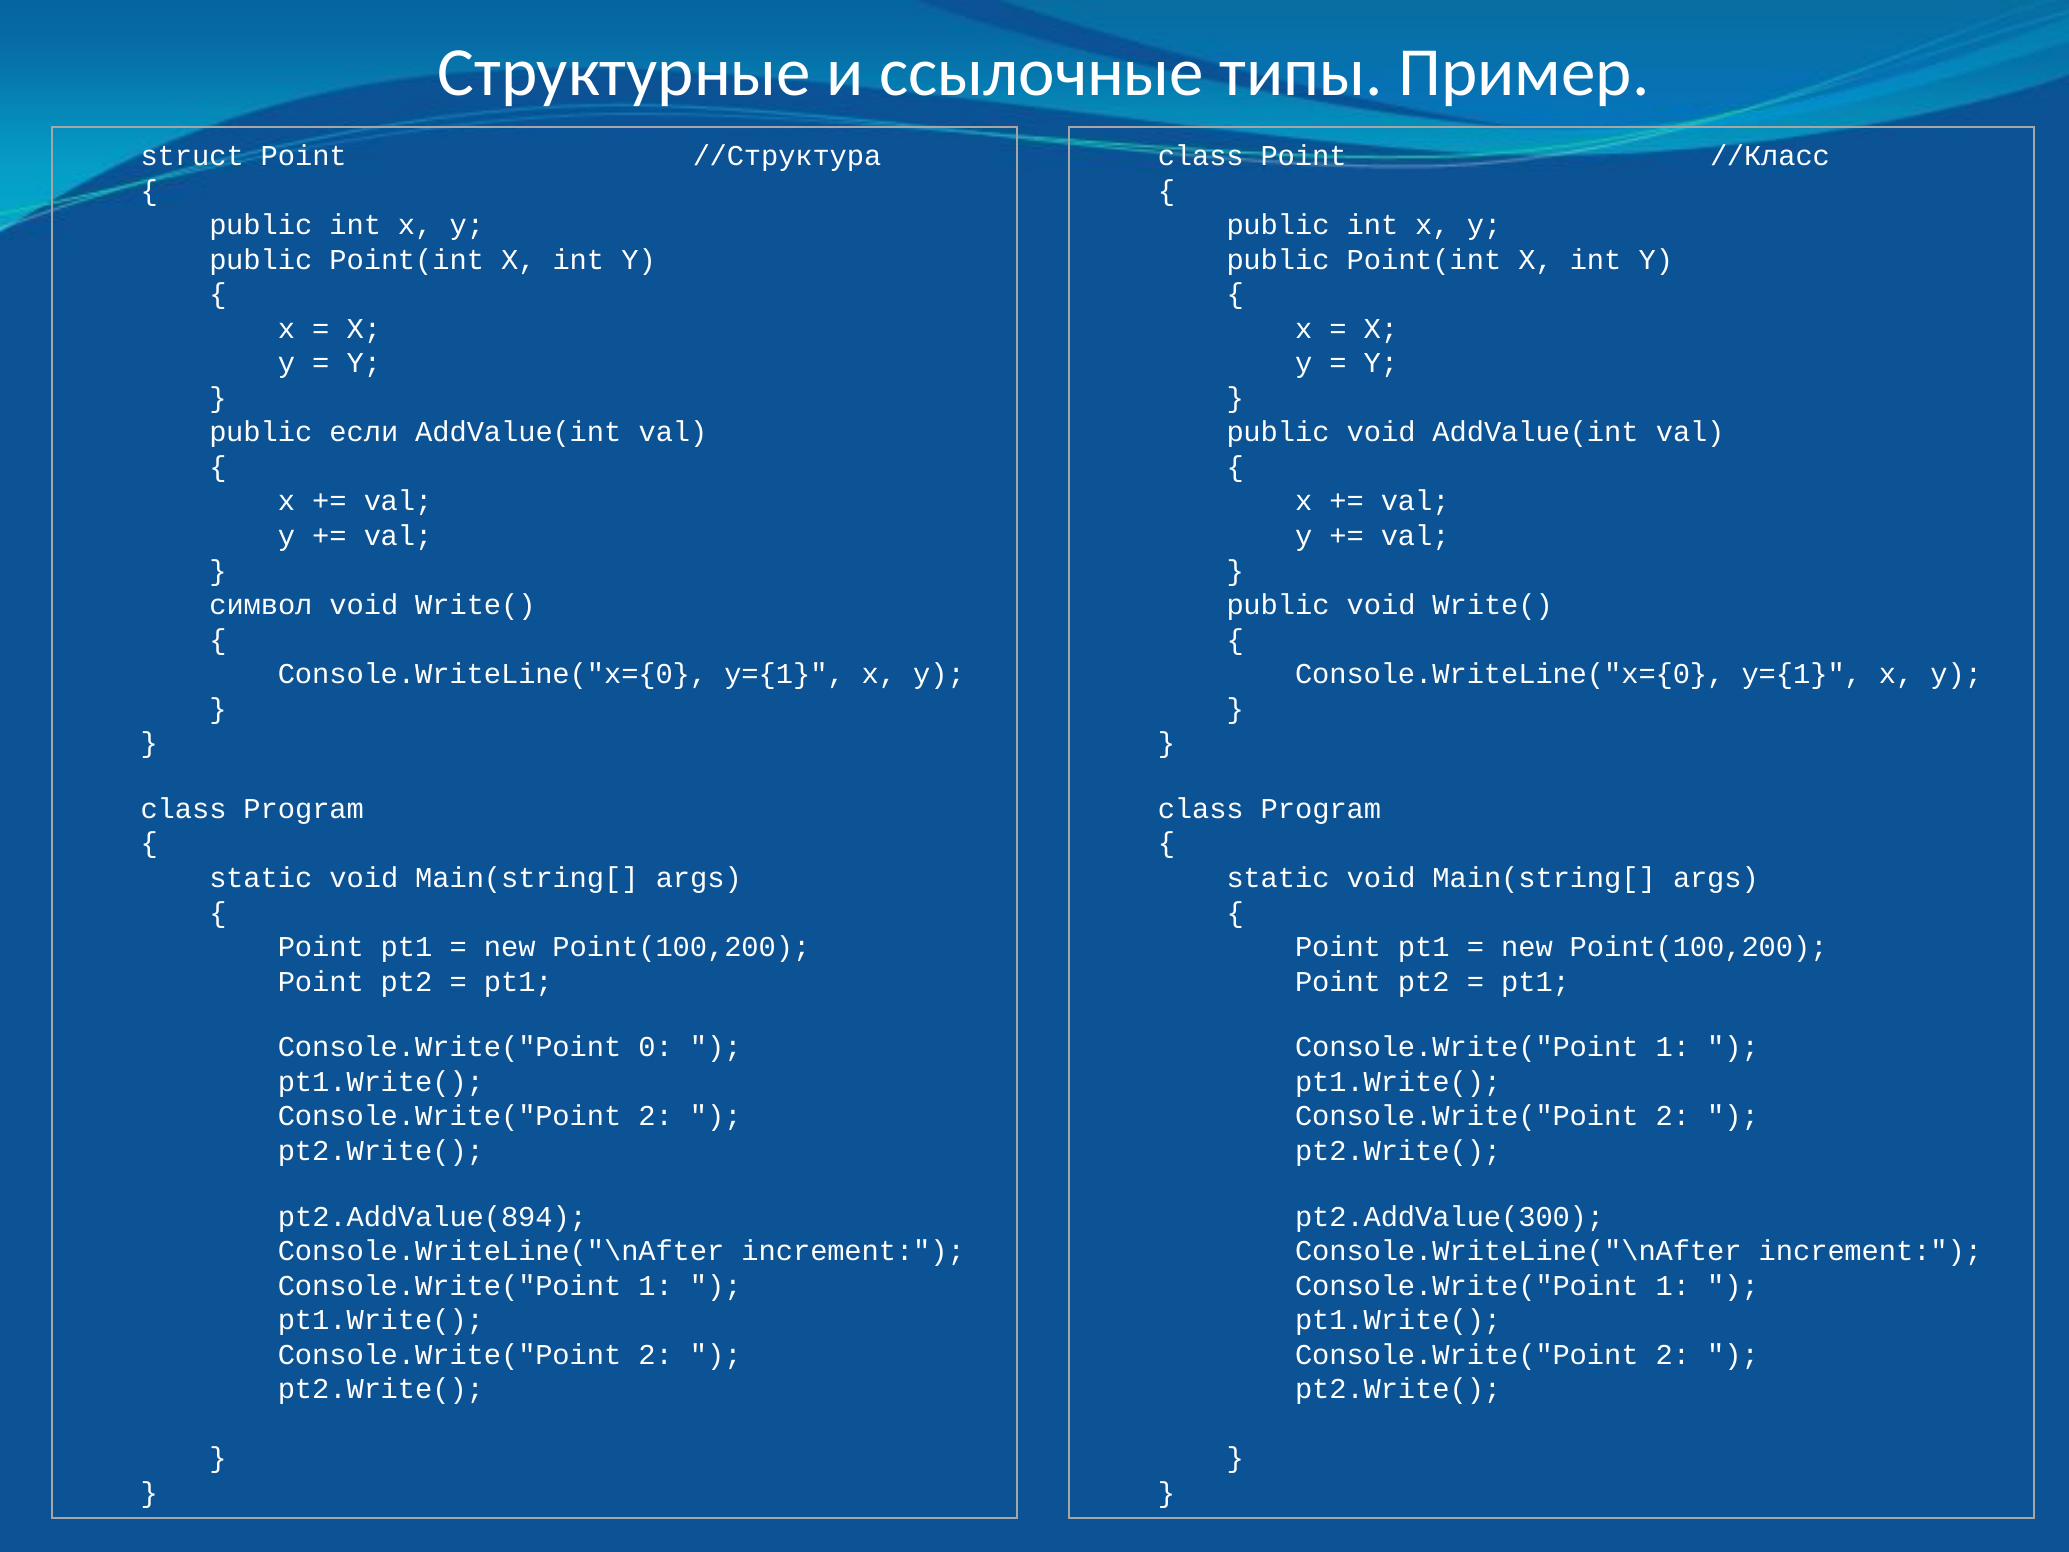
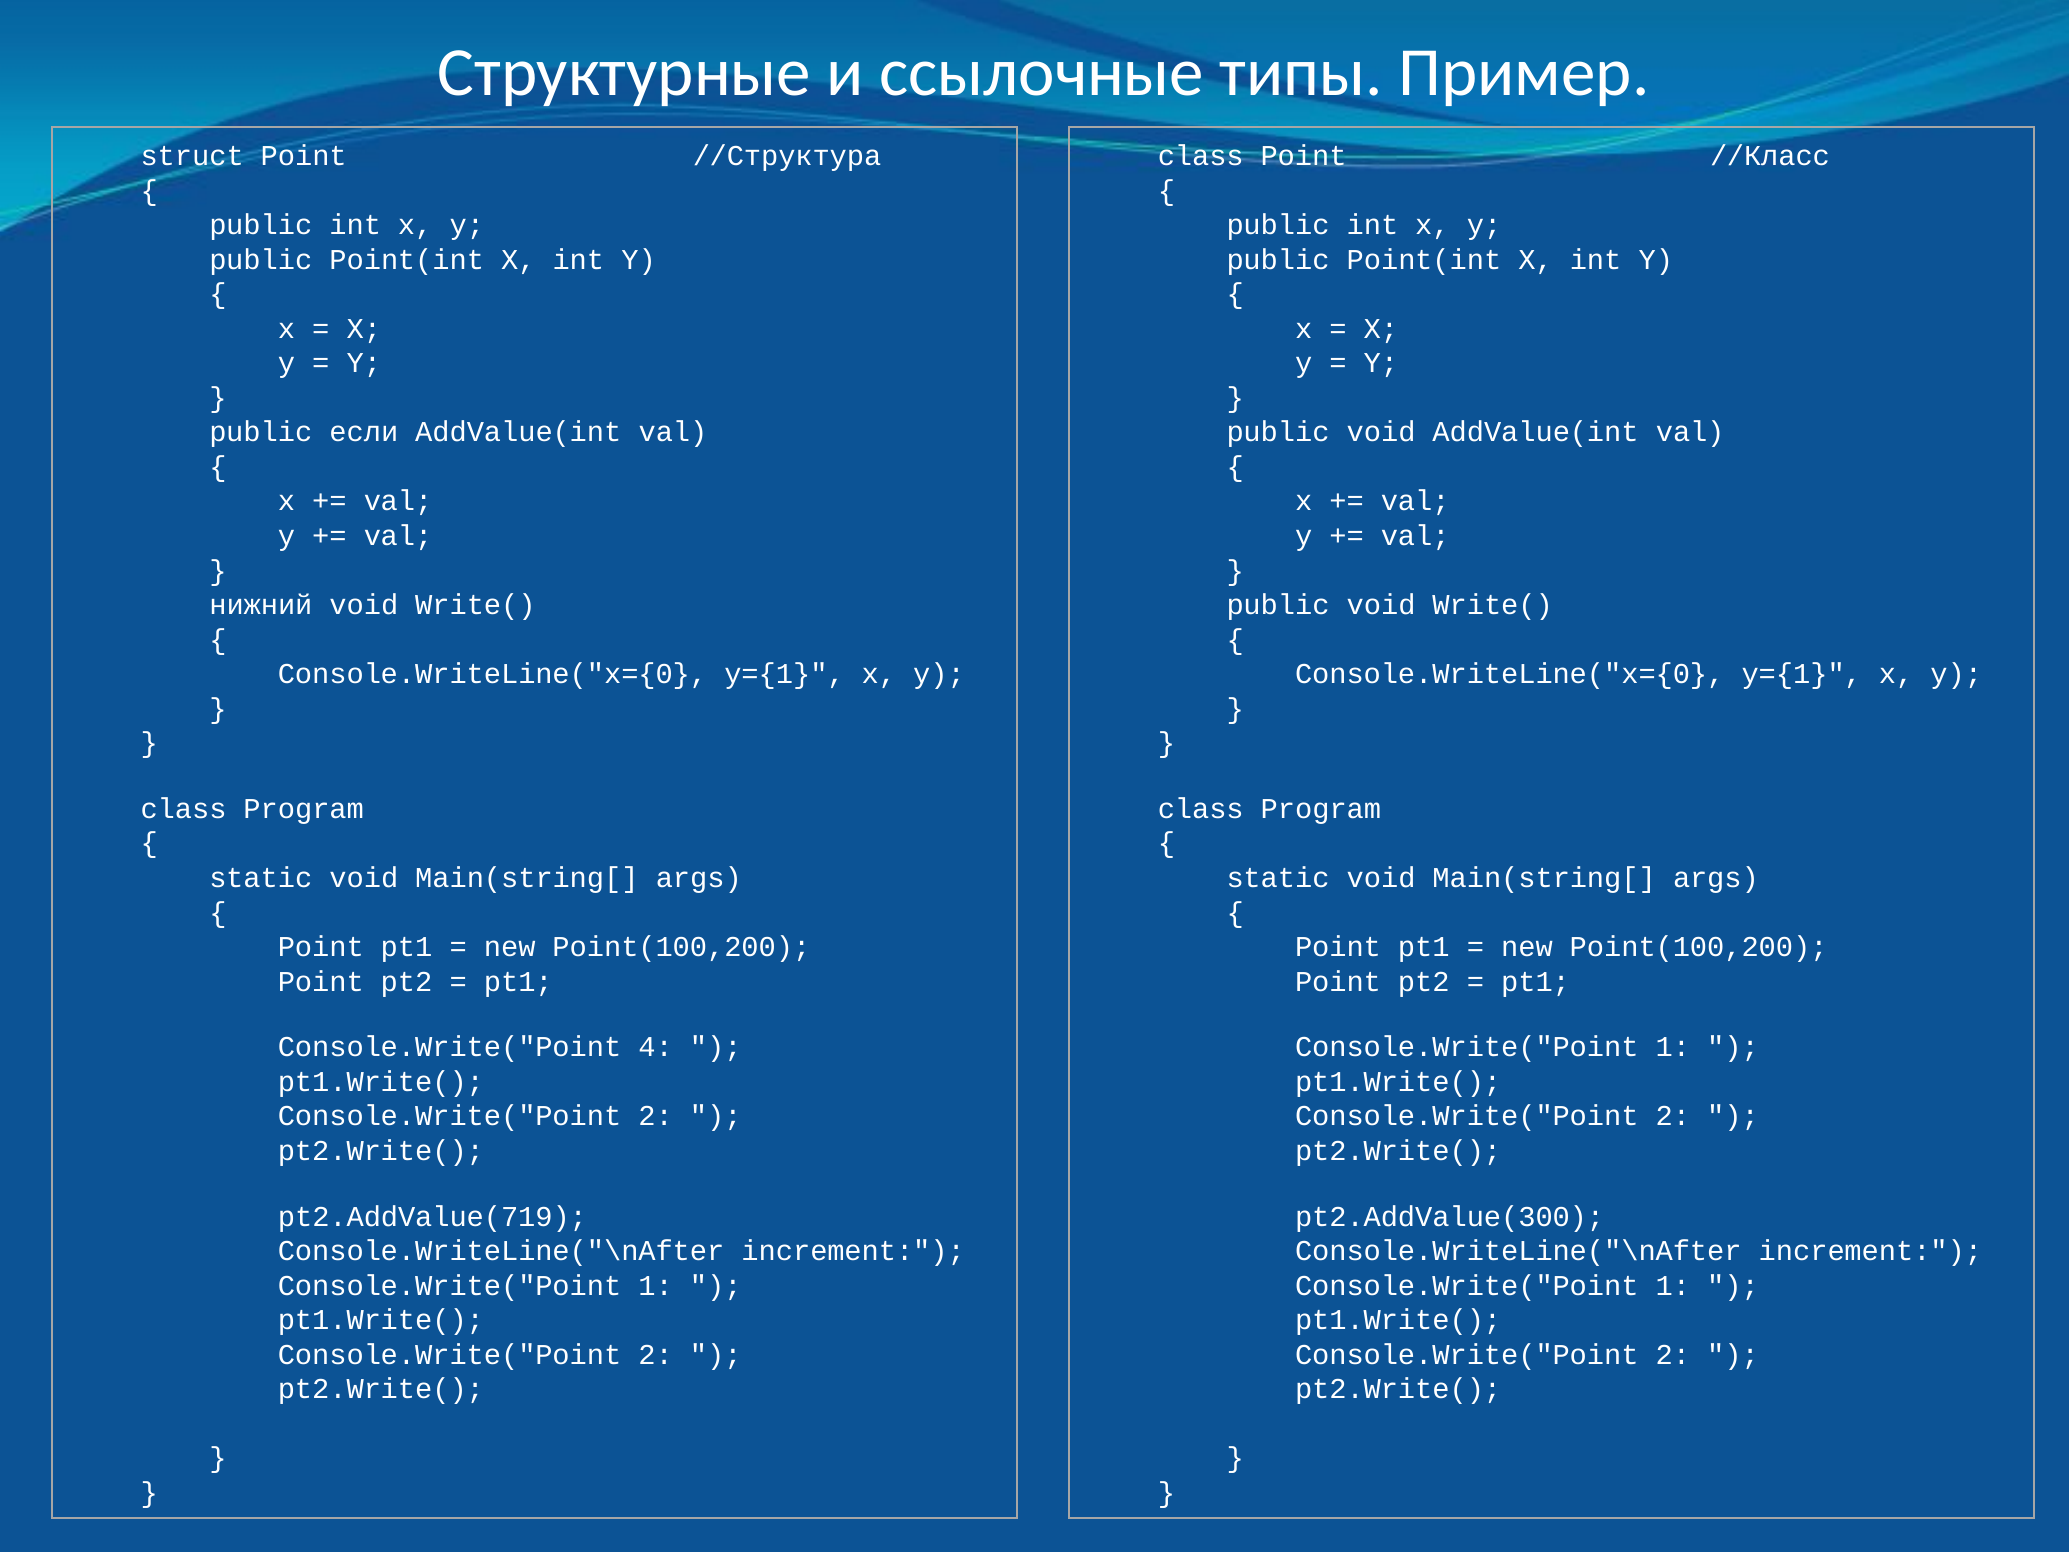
символ: символ -> нижний (261, 605)
0: 0 -> 4 (656, 1047)
pt2.AddValue(894: pt2.AddValue(894 -> pt2.AddValue(719 (432, 1216)
